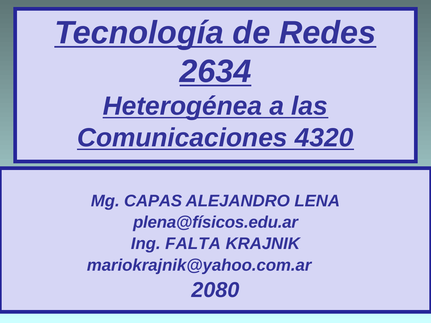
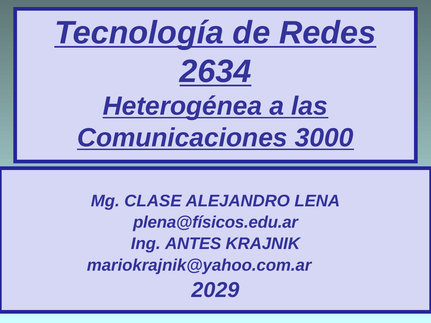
4320: 4320 -> 3000 (324, 138)
CAPAS: CAPAS -> CLASE (153, 201)
FALTA: FALTA -> ANTES (193, 244)
2080: 2080 -> 2029 (215, 290)
